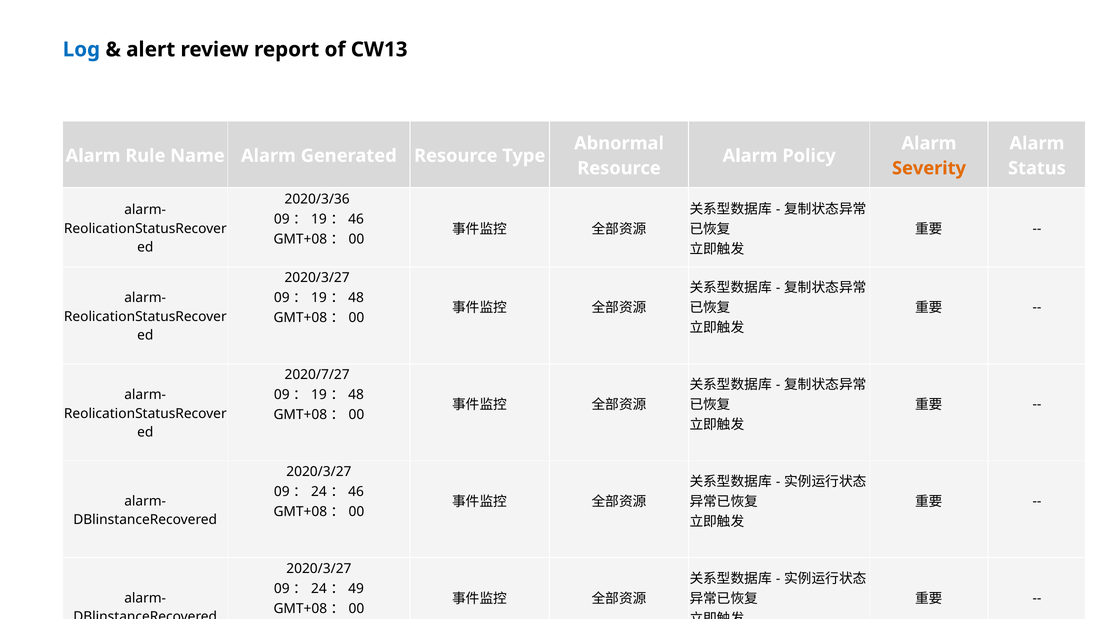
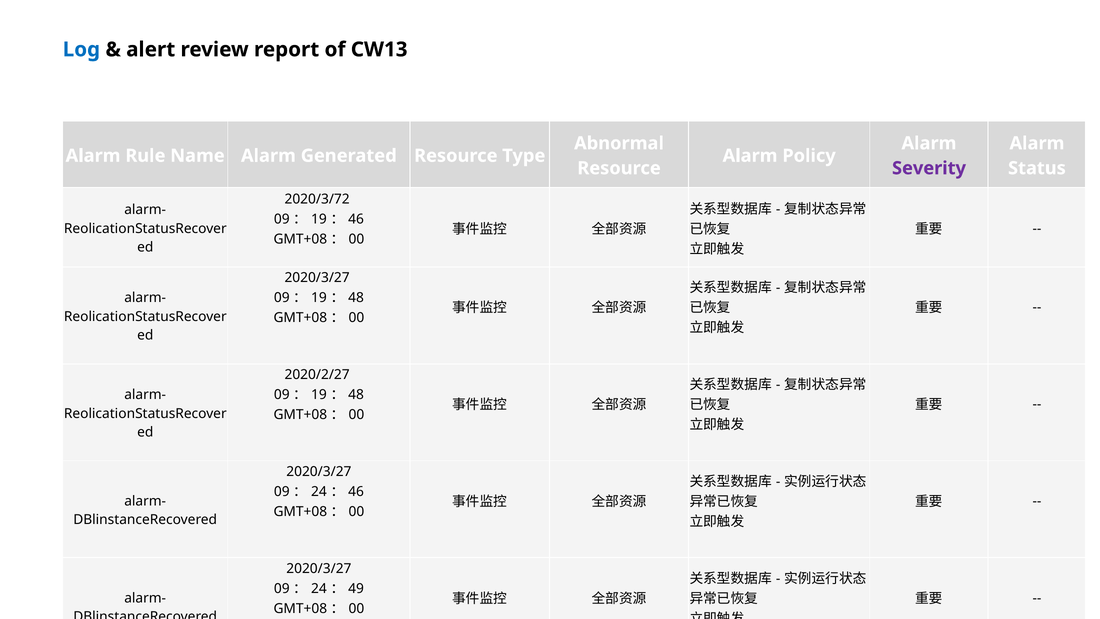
Severity colour: orange -> purple (929, 168)
2020/3/36: 2020/3/36 -> 2020/3/72 (317, 199)
2020/7/27: 2020/7/27 -> 2020/2/27 (317, 375)
